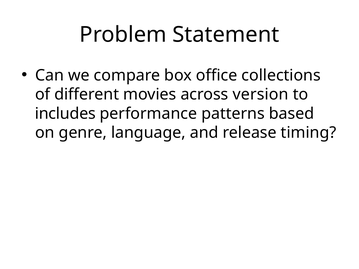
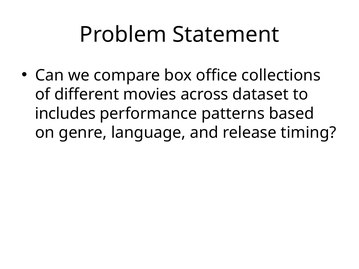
version: version -> dataset (261, 94)
